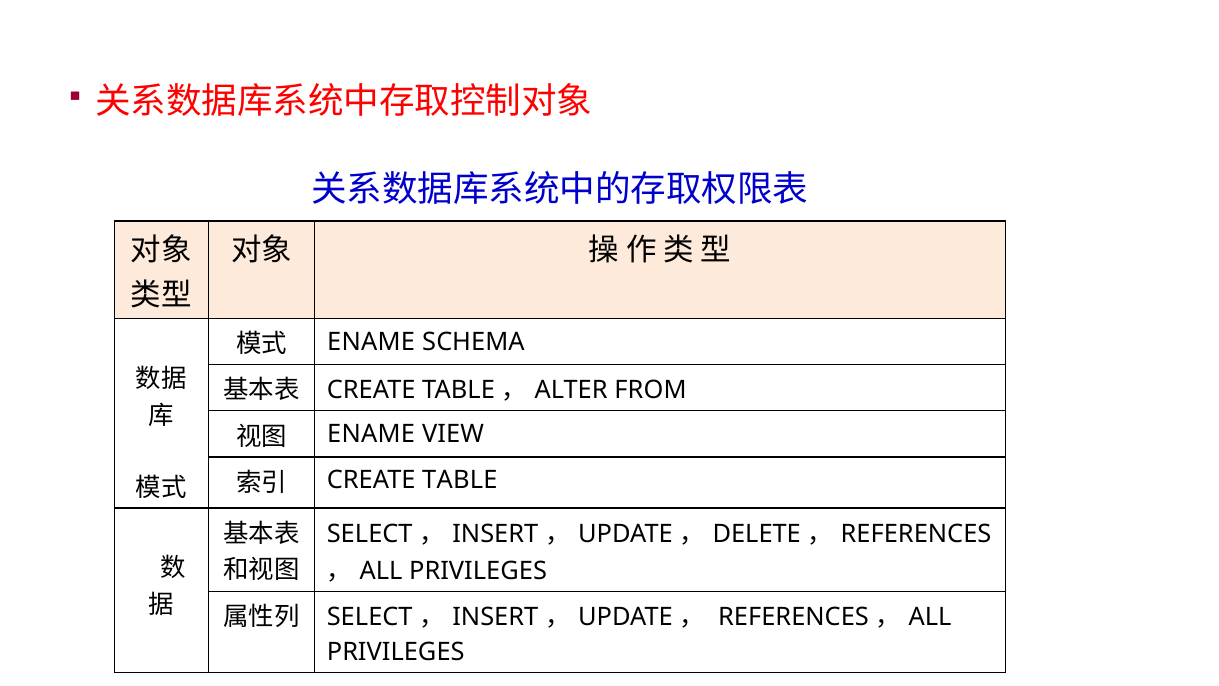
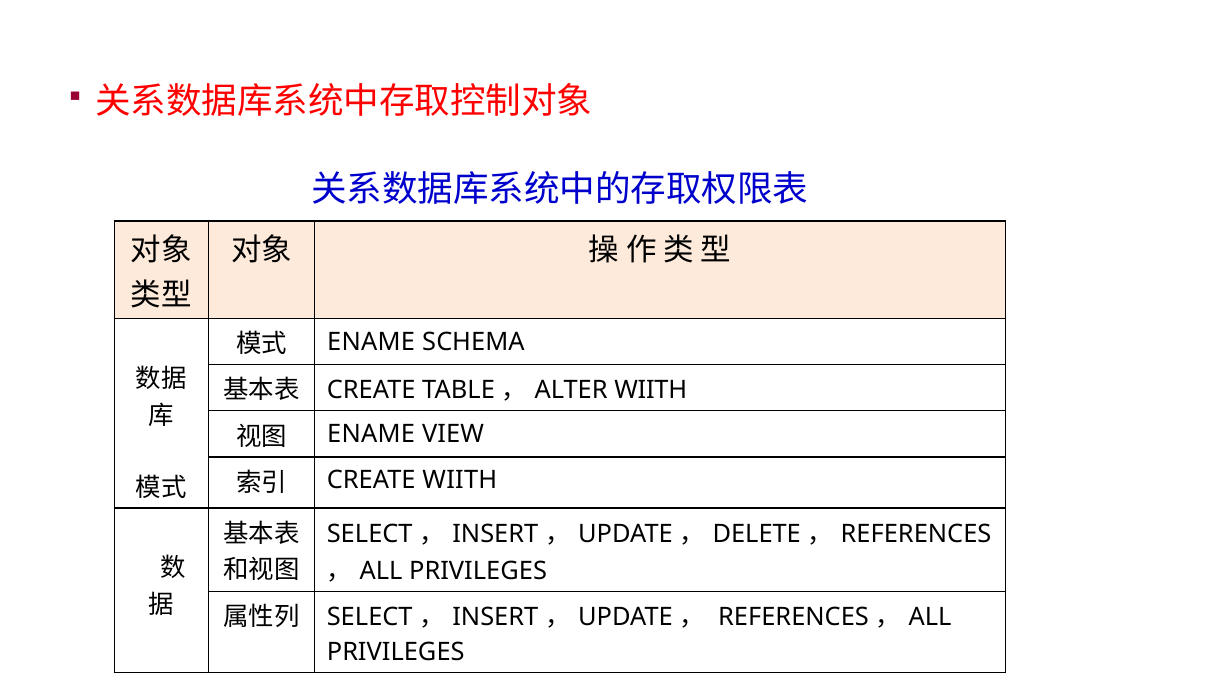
FROM: FROM -> WIITH (651, 390)
TABLE: TABLE -> WIITH (460, 480)
